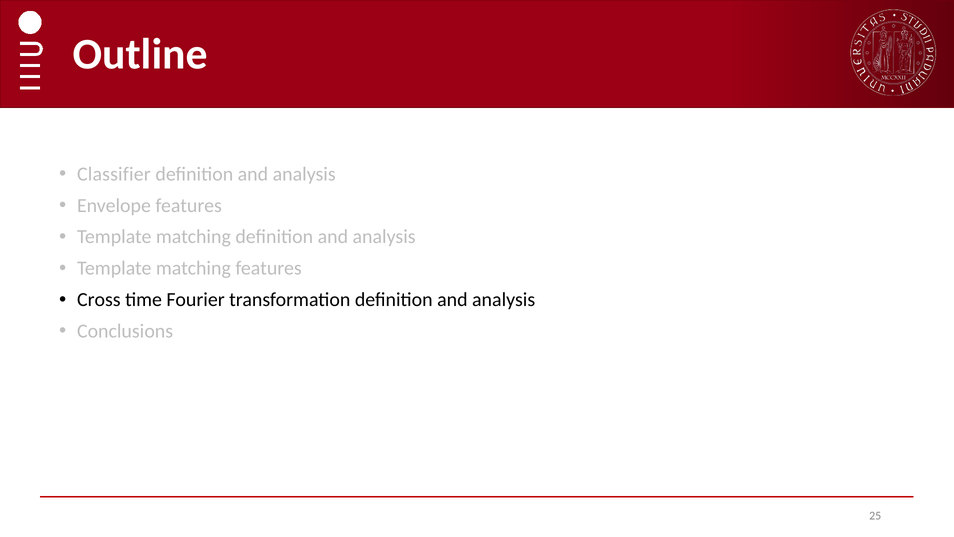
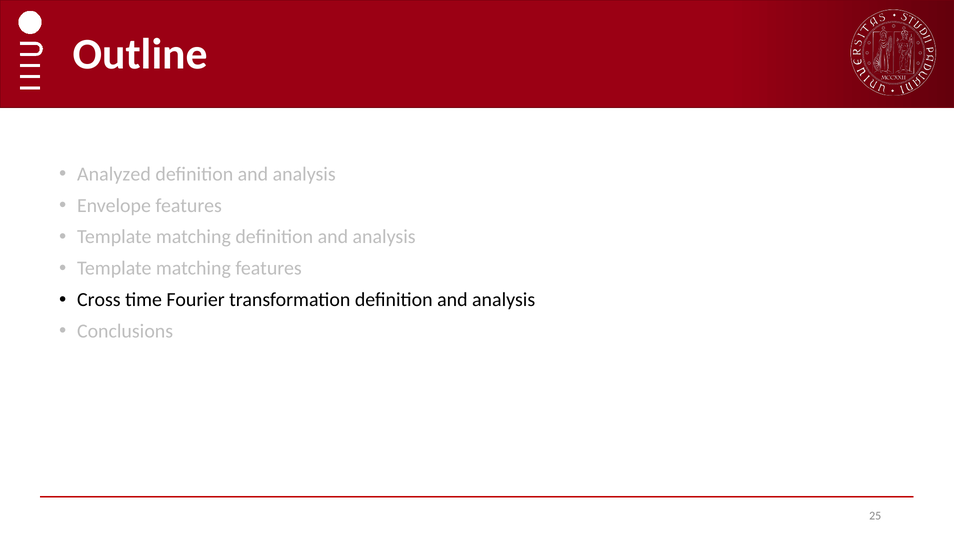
Classifier: Classifier -> Analyzed (114, 174)
